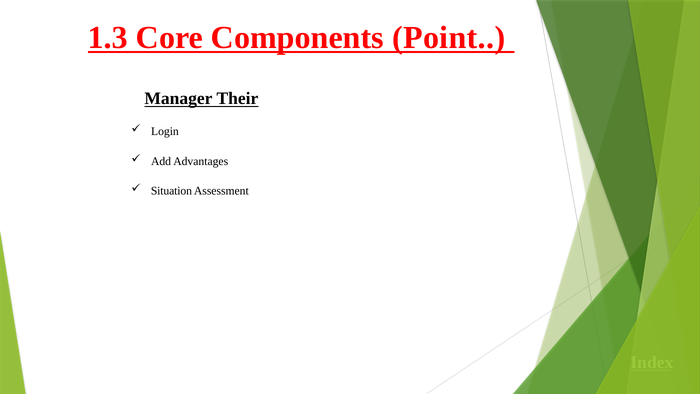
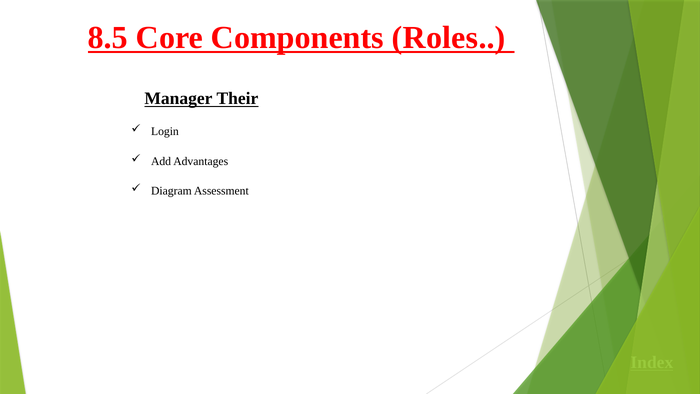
1.3: 1.3 -> 8.5 (108, 38)
Point: Point -> Roles (449, 38)
Situation: Situation -> Diagram (171, 191)
